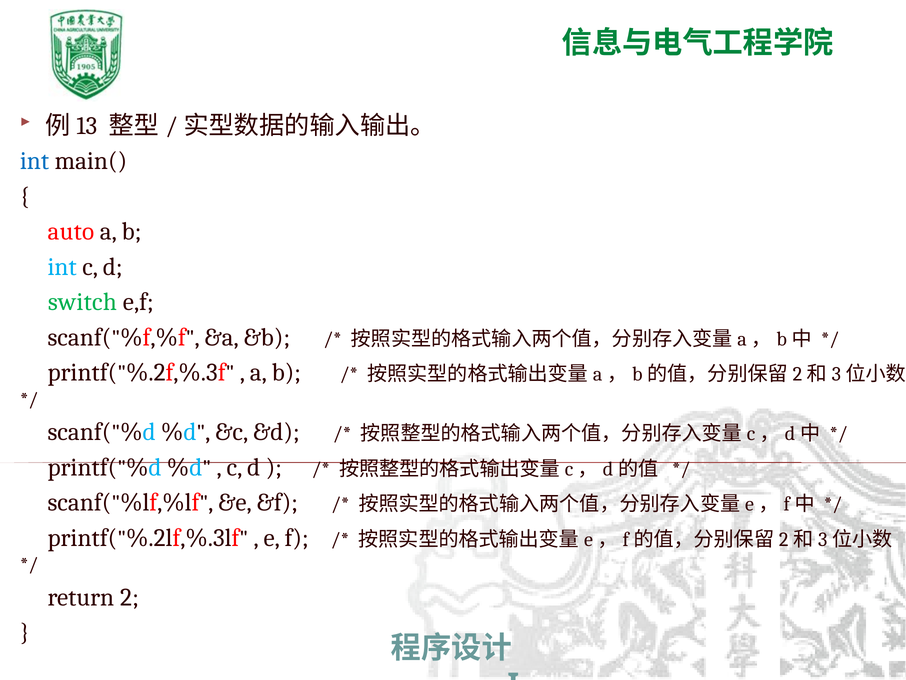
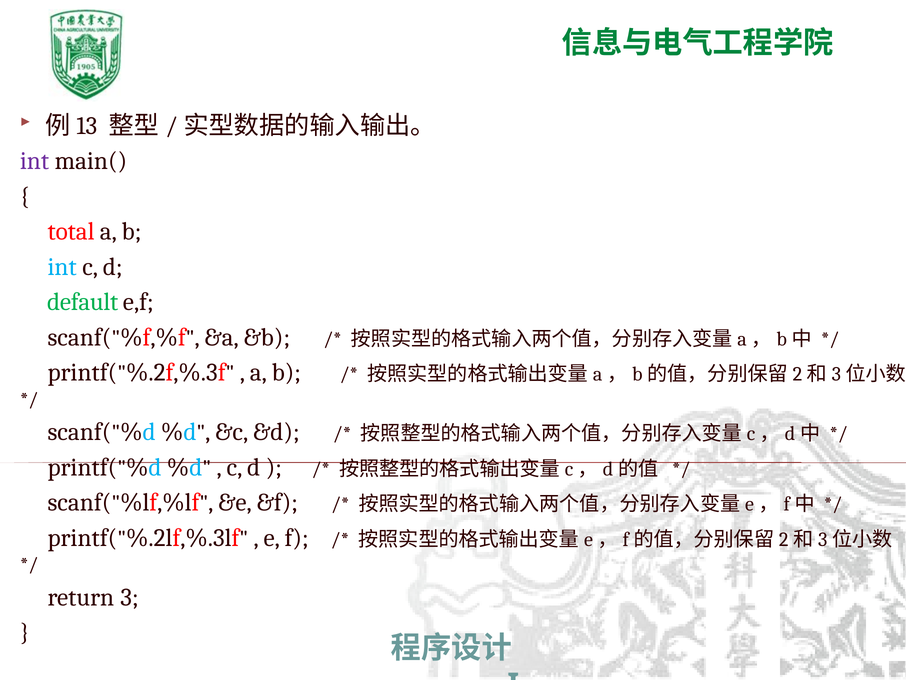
int colour: blue -> purple (34, 161)
auto: auto -> total (71, 231)
switch: switch -> default (83, 302)
2: 2 -> 3 (130, 597)
